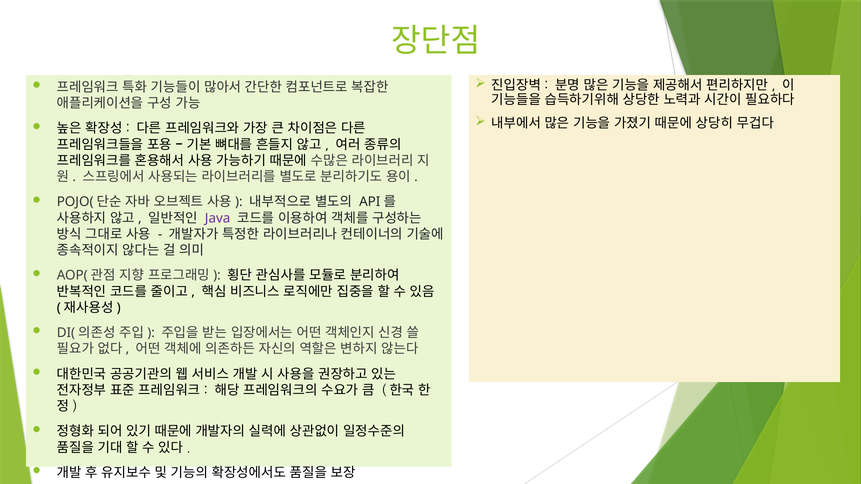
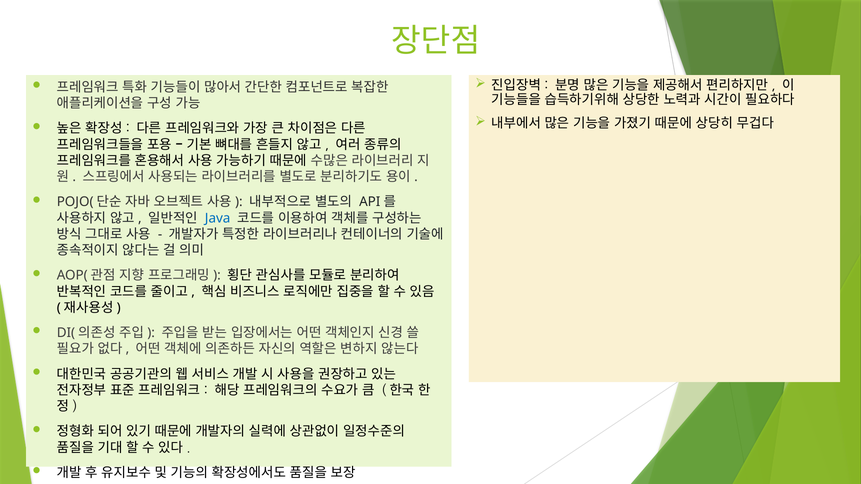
Java colour: purple -> blue (218, 218)
